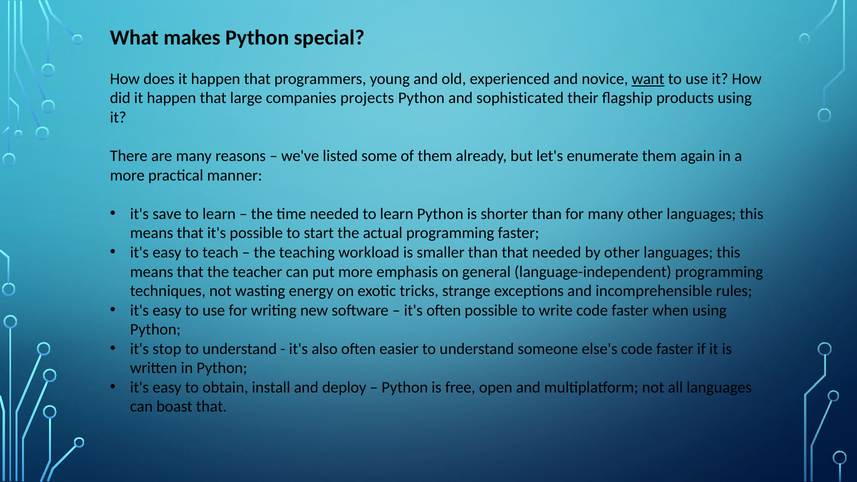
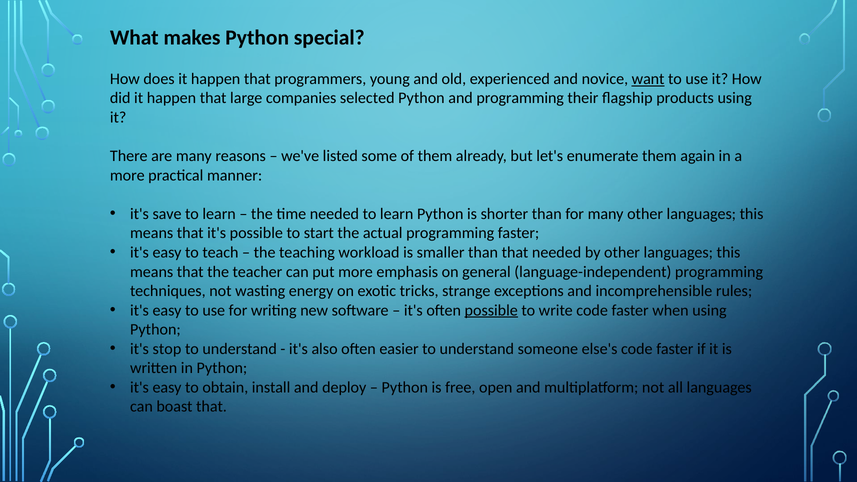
projects: projects -> selected (367, 98)
and sophisticated: sophisticated -> programming (520, 98)
possible underline: none -> present (491, 310)
